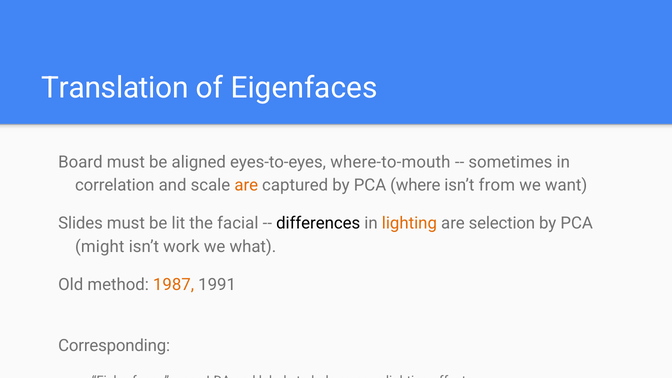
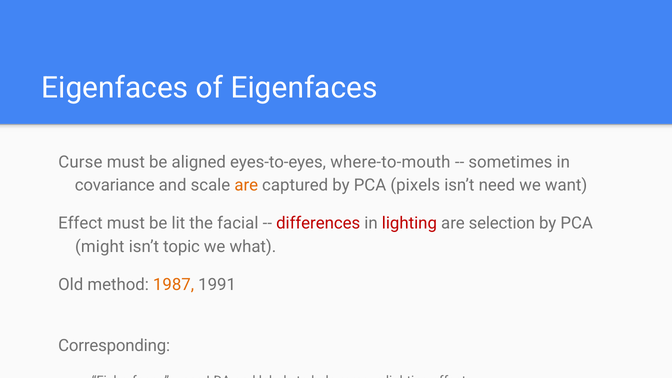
Translation: Translation -> Eigenfaces (115, 88)
Board: Board -> Curse (80, 162)
correlation: correlation -> covariance (115, 185)
where: where -> pixels (415, 185)
from: from -> need (497, 185)
Slides: Slides -> Effect (80, 223)
differences colour: black -> red (318, 223)
lighting colour: orange -> red (409, 223)
work: work -> topic (182, 246)
